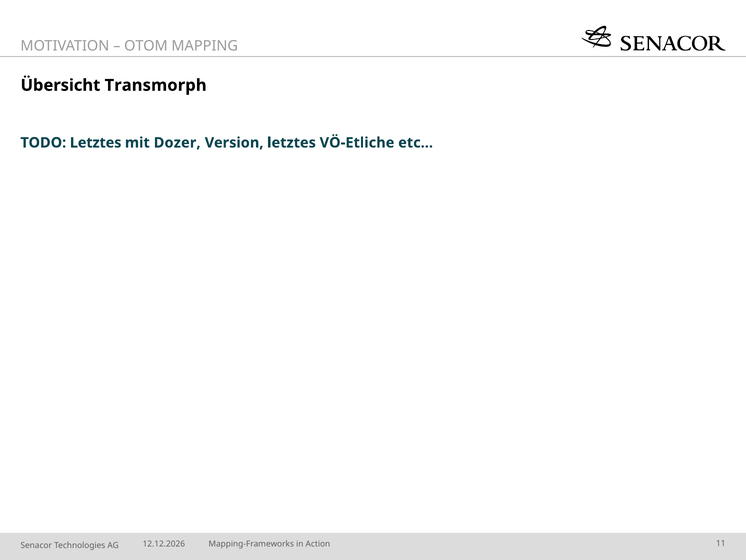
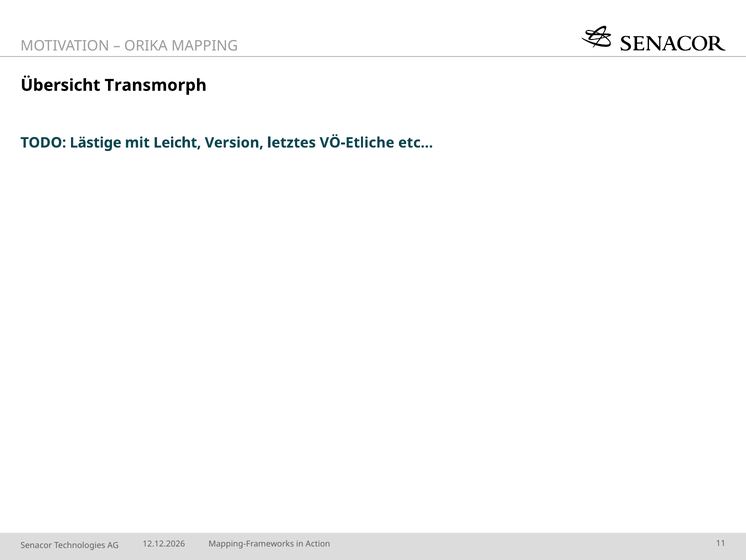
OTOM: OTOM -> ORIKA (146, 46)
TODO Letztes: Letztes -> Lästige (96, 143)
Dozer: Dozer -> Leicht (177, 143)
